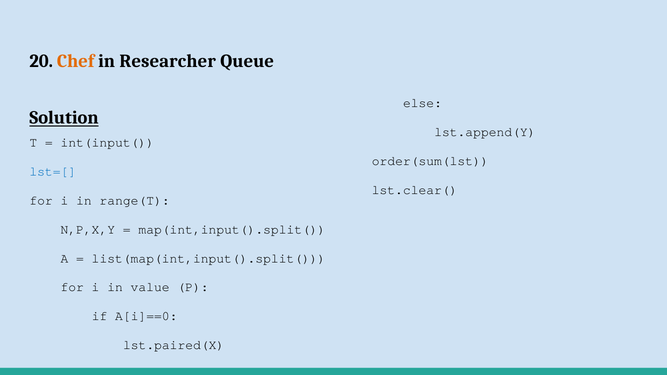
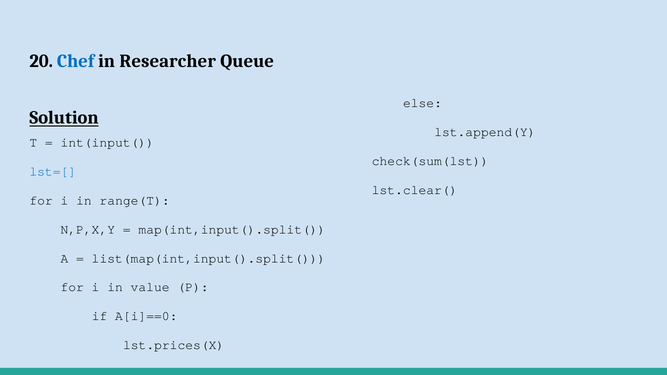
Chef colour: orange -> blue (76, 61)
order(sum(lst: order(sum(lst -> check(sum(lst (430, 161)
lst.paired(X: lst.paired(X -> lst.prices(X (174, 345)
